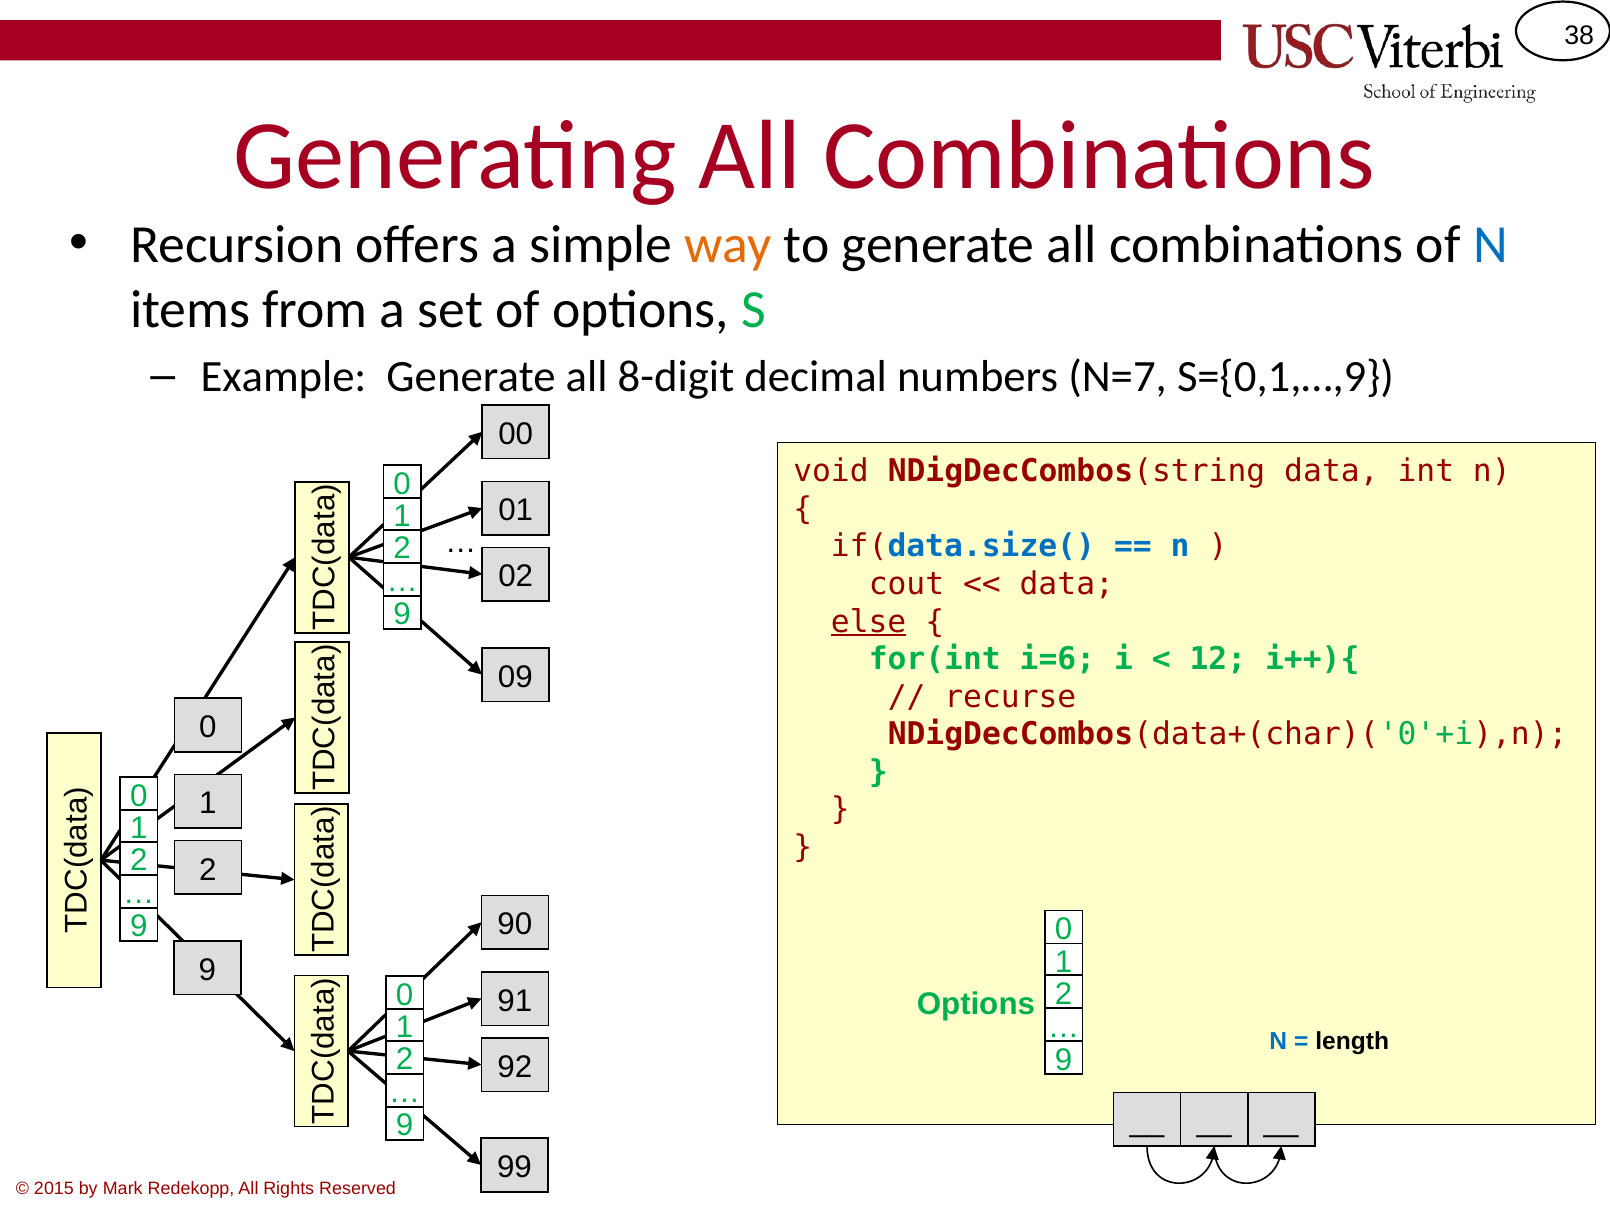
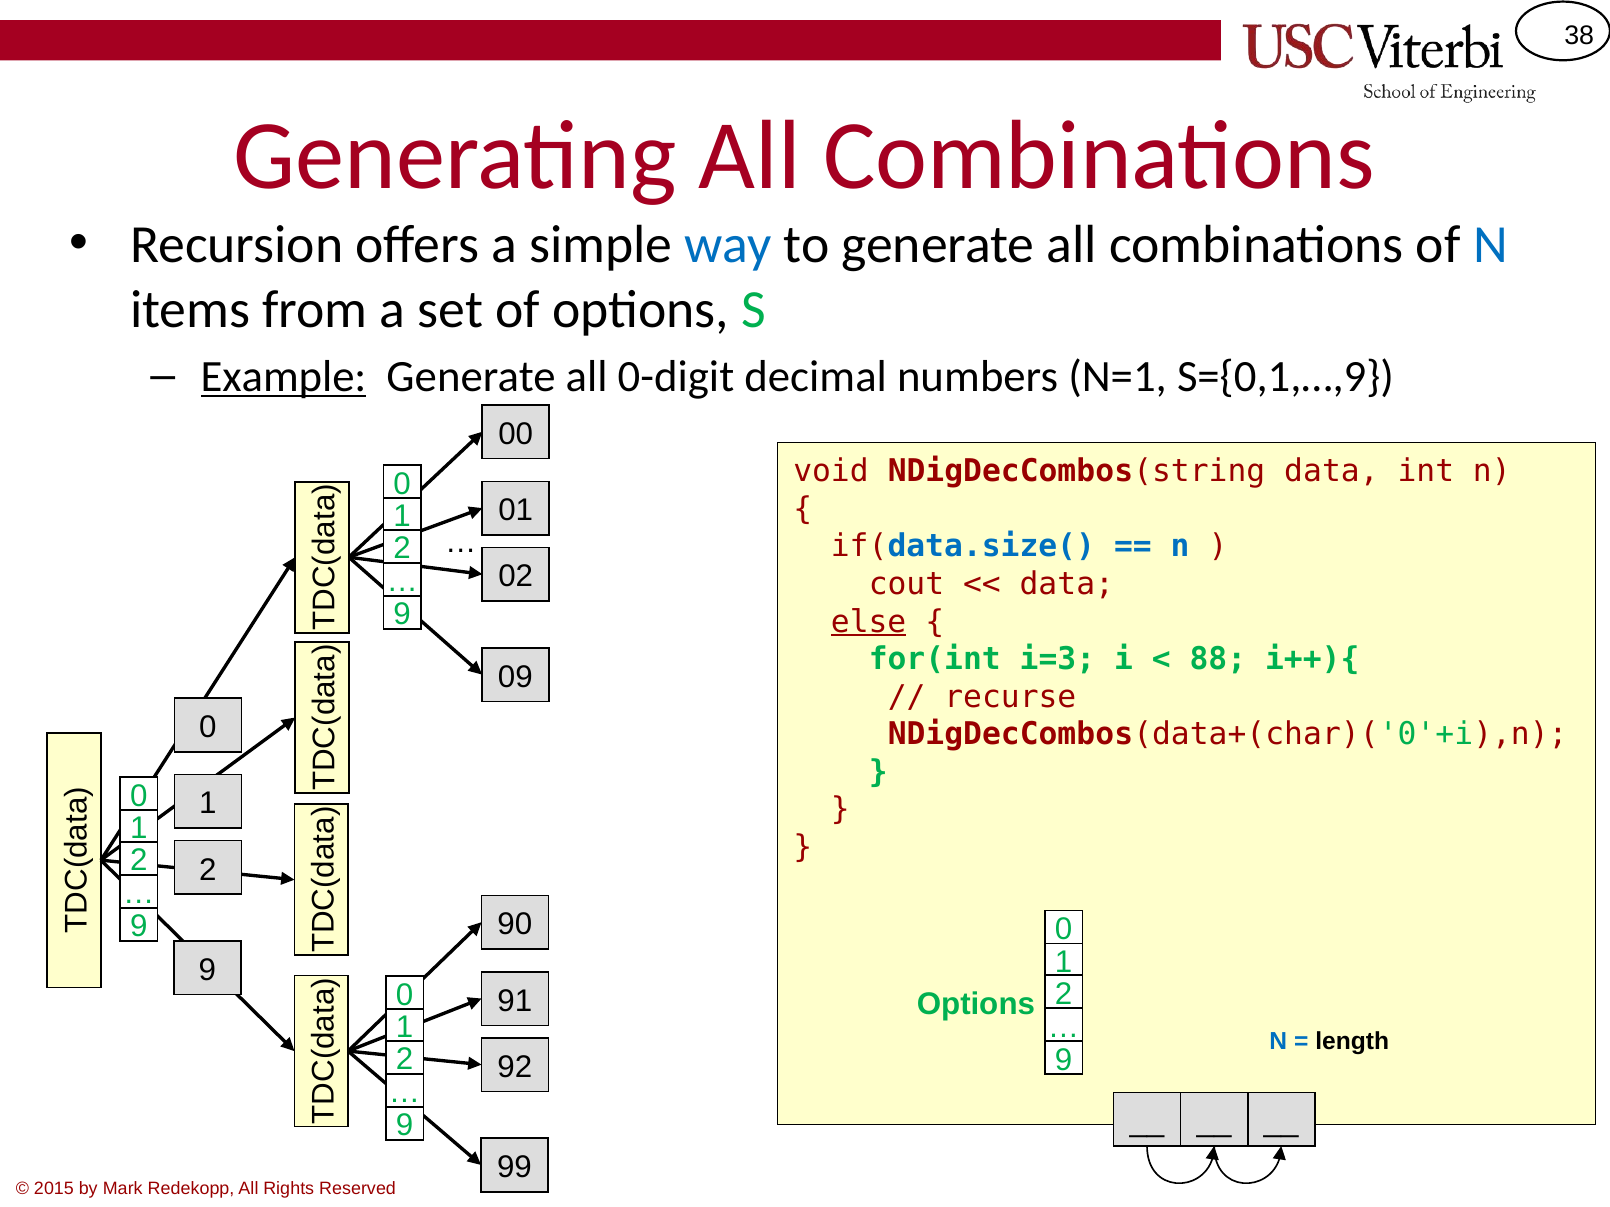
way colour: orange -> blue (728, 245)
Example underline: none -> present (283, 377)
8-digit: 8-digit -> 0-digit (676, 377)
N=7: N=7 -> N=1 (1118, 377)
i=6: i=6 -> i=3 (1057, 660)
12: 12 -> 88 (1218, 660)
